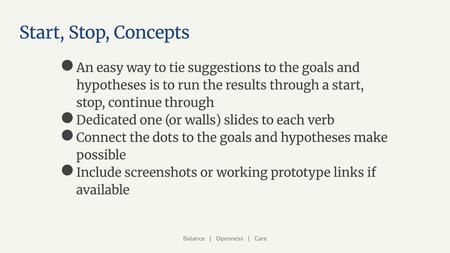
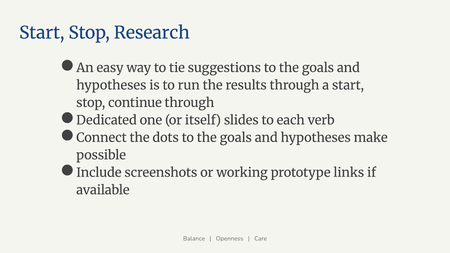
Concepts: Concepts -> Research (152, 33)
walls: walls -> itself (203, 120)
